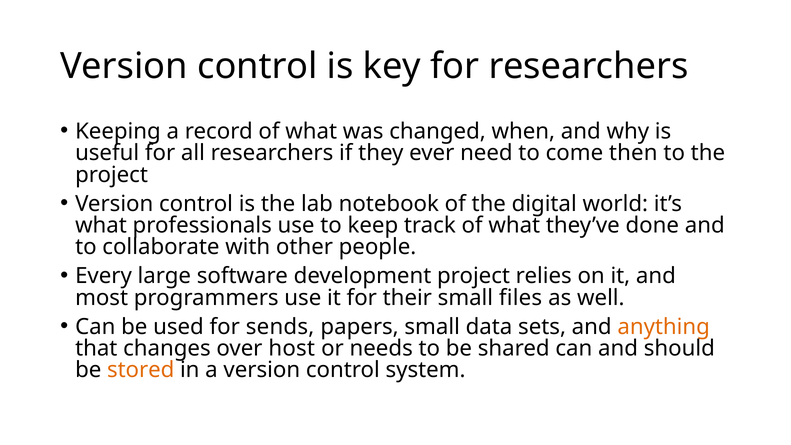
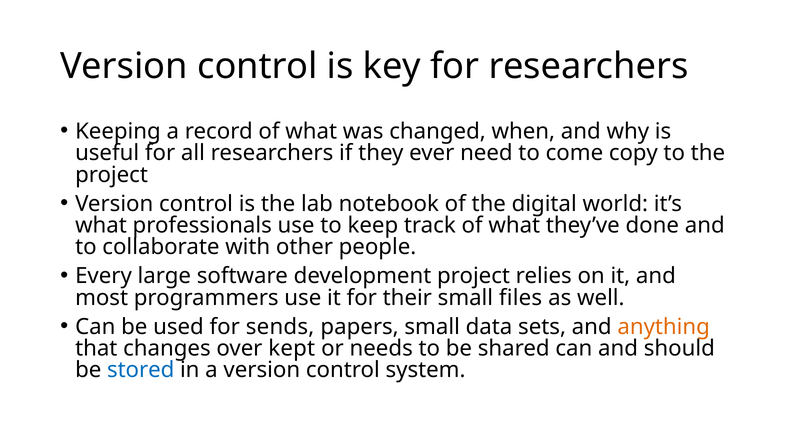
then: then -> copy (633, 153)
host: host -> kept (292, 348)
stored colour: orange -> blue (141, 370)
